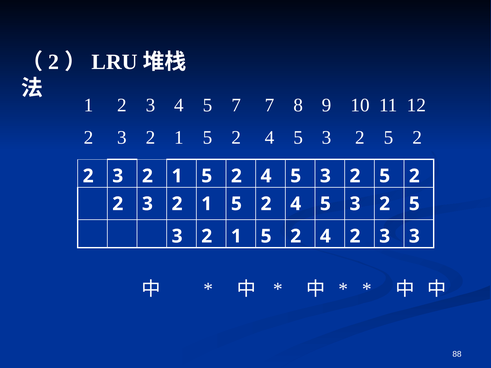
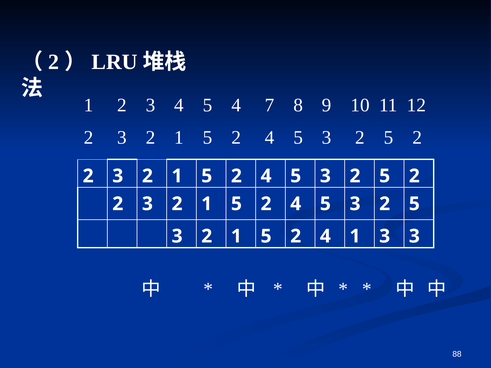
5 7: 7 -> 4 (236, 105)
4 2: 2 -> 1 (355, 236)
